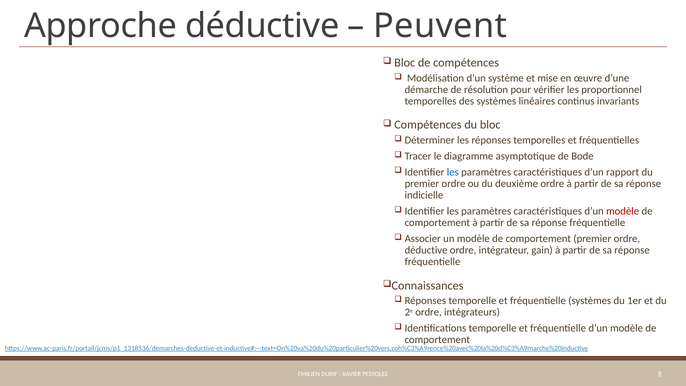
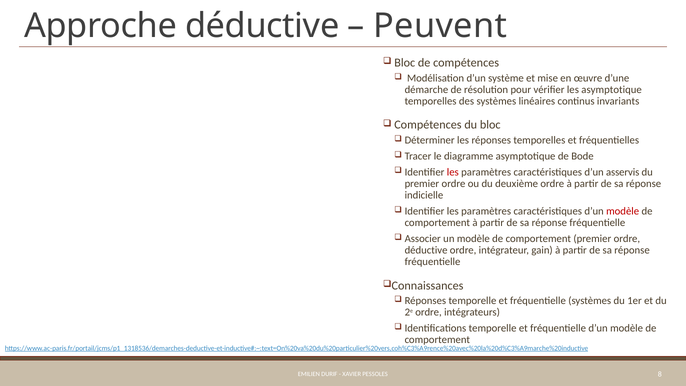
les proportionnel: proportionnel -> asymptotique (612, 90)
les colour: blue -> red (453, 172)
rapport: rapport -> asservis (623, 172)
